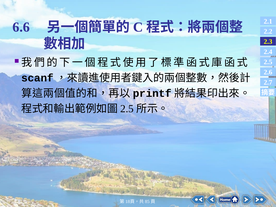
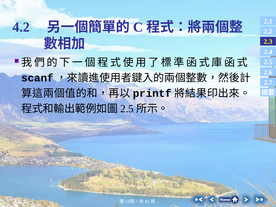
6.6: 6.6 -> 4.2 (21, 27)
